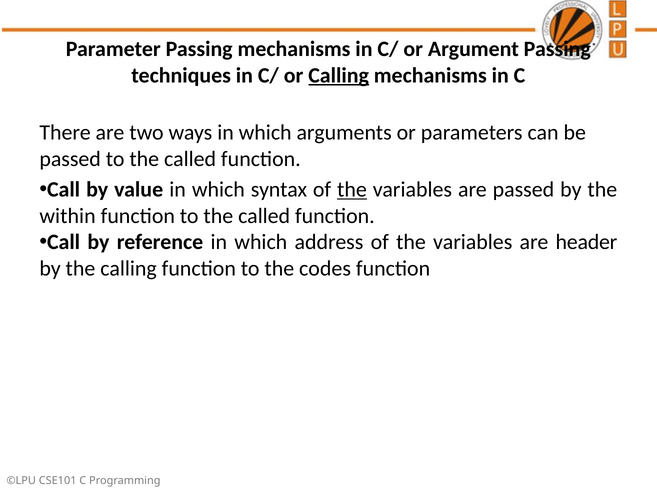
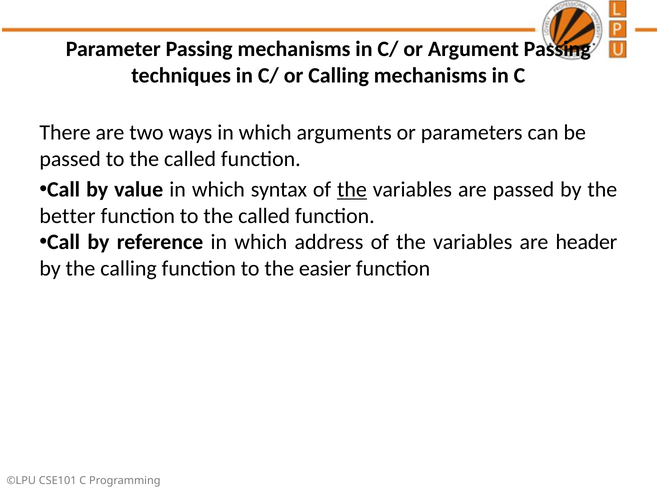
Calling underline: present -> none (339, 75)
within: within -> better (68, 216)
codes: codes -> easier (325, 269)
